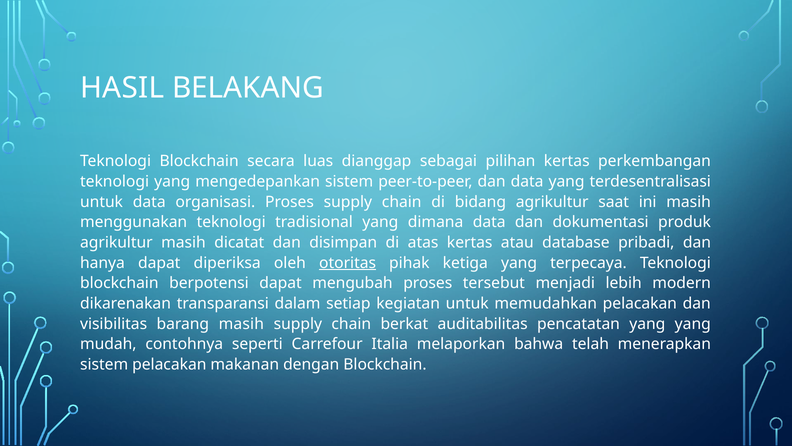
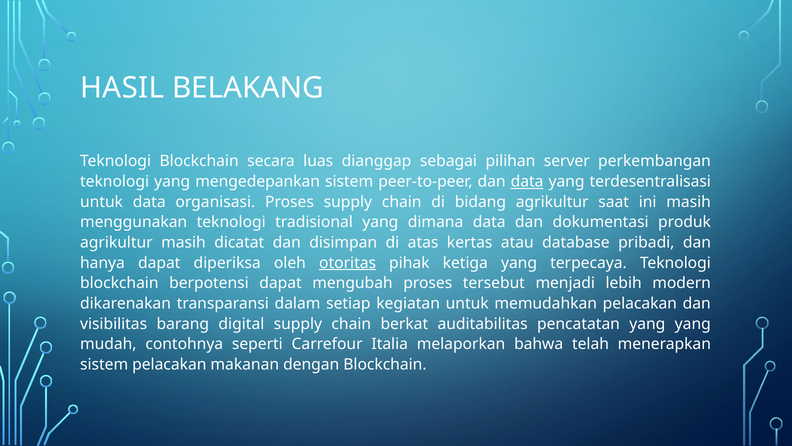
pilihan kertas: kertas -> server (567, 161)
data underline: none -> present (527, 181)
barang masih: masih -> digital (241, 323)
